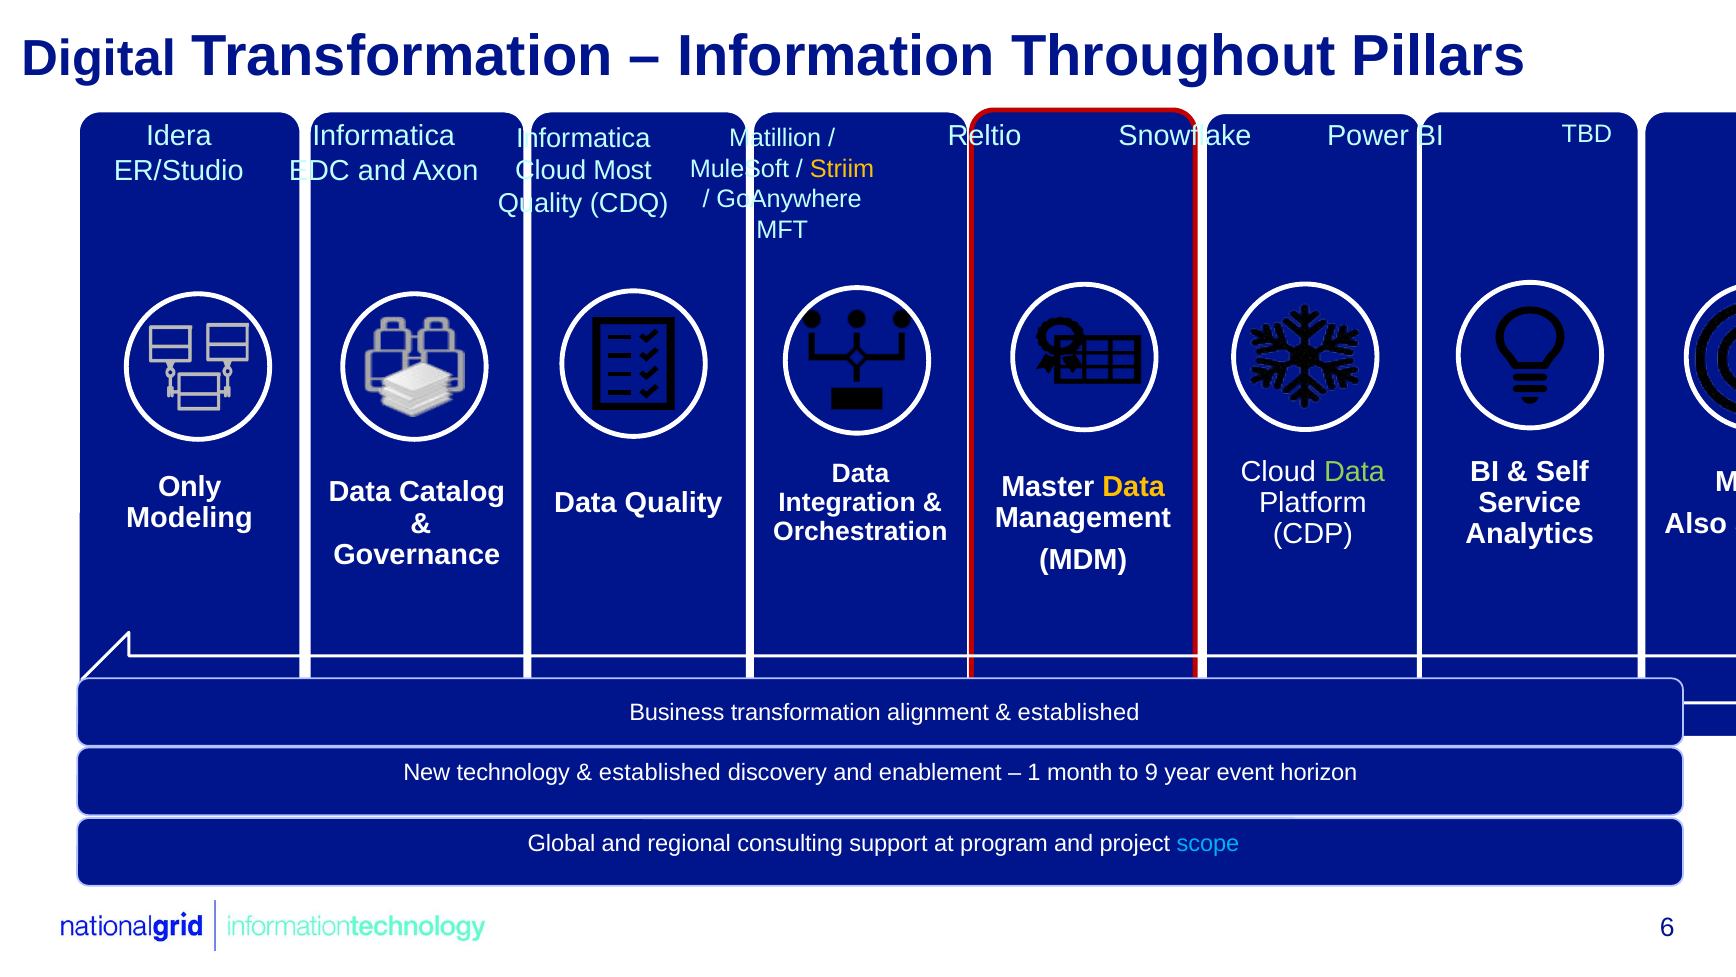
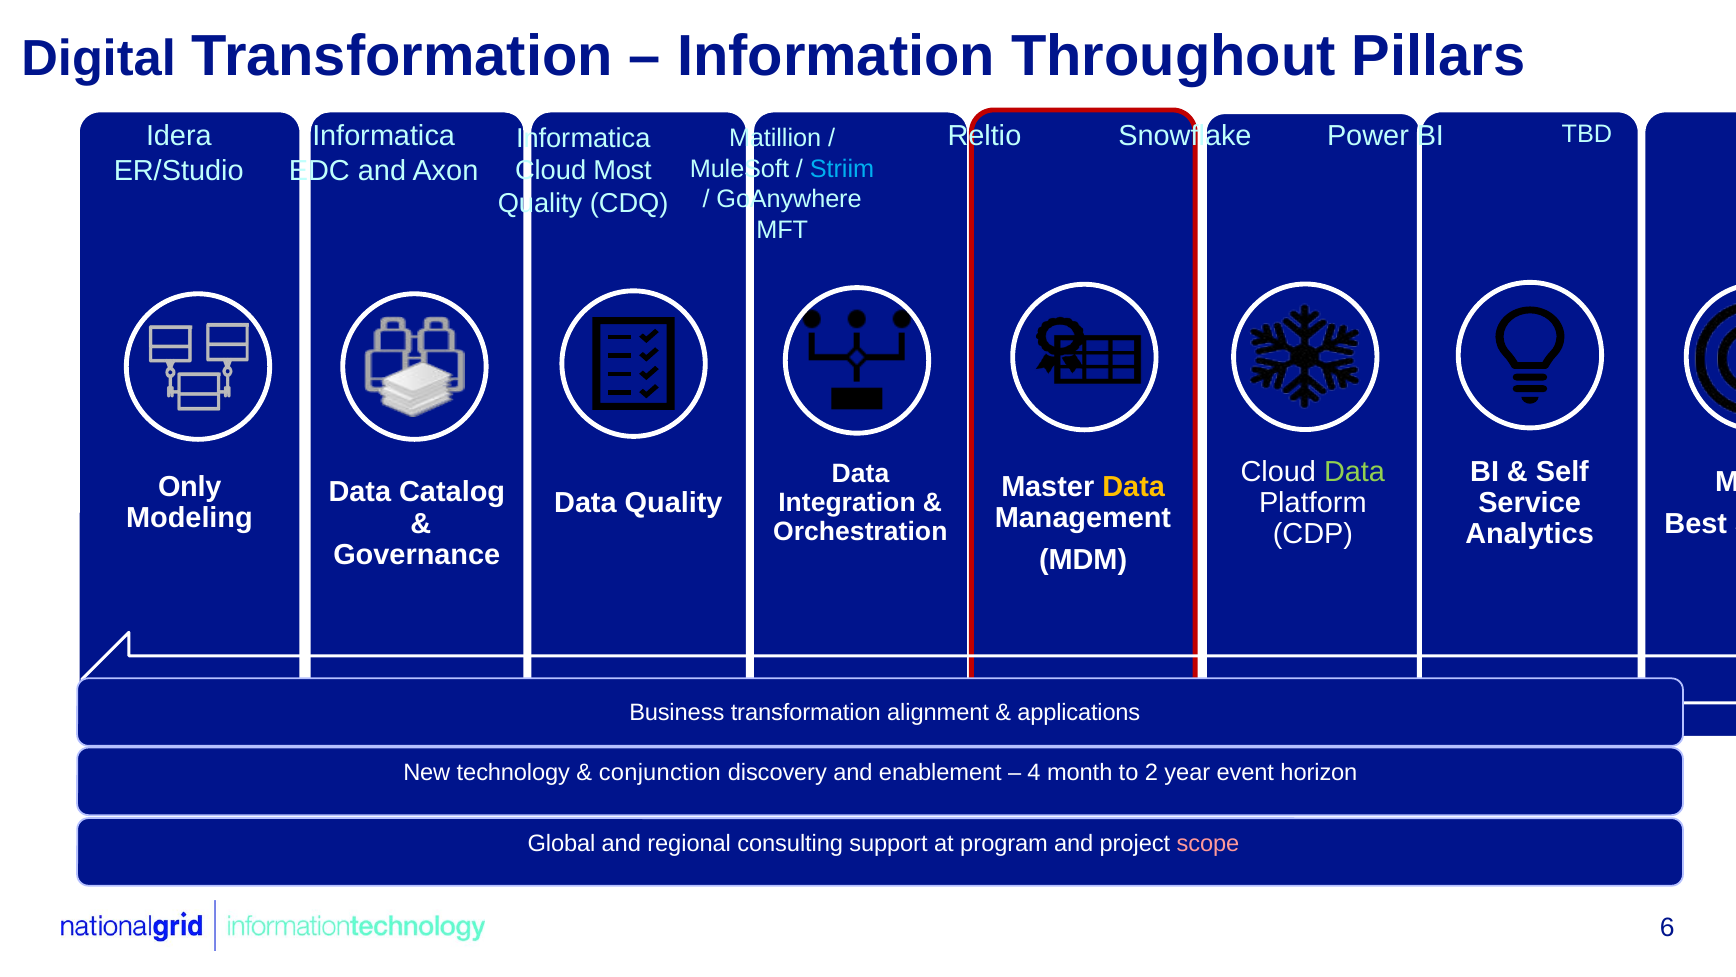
Striim colour: yellow -> light blue (842, 169)
Also: Also -> Best (1696, 523)
established: established -> applications (1079, 712)
established: established -> conjunction (660, 773)
1: 1 -> 4 (1034, 773)
9: 9 -> 2 (1151, 773)
scope colour: light blue -> pink (1208, 843)
